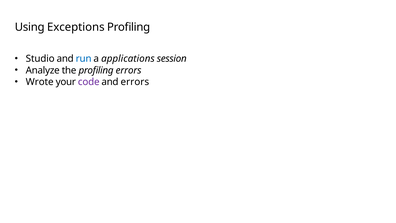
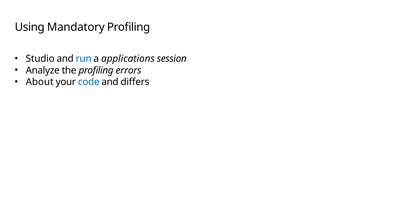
Exceptions: Exceptions -> Mandatory (76, 27)
Wrote: Wrote -> About (40, 82)
code colour: purple -> blue (89, 82)
and errors: errors -> differs (135, 82)
